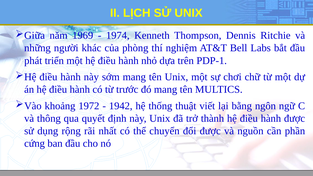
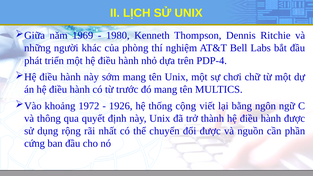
1974: 1974 -> 1980 (118, 36)
PDP-1: PDP-1 -> PDP-4 (212, 61)
1942: 1942 -> 1926 (121, 106)
thuật: thuật -> cộng (186, 106)
